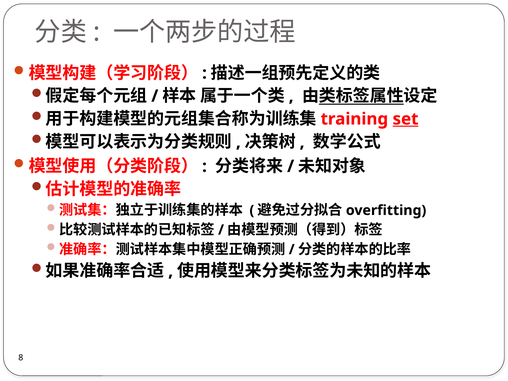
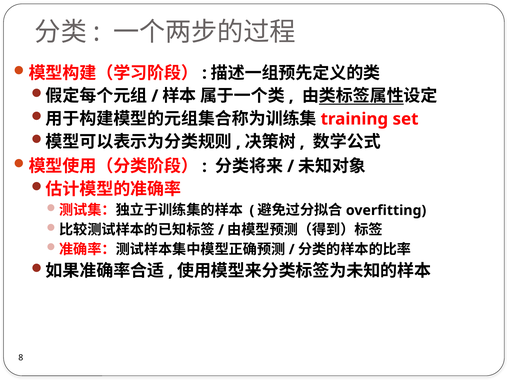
set underline: present -> none (406, 119)
